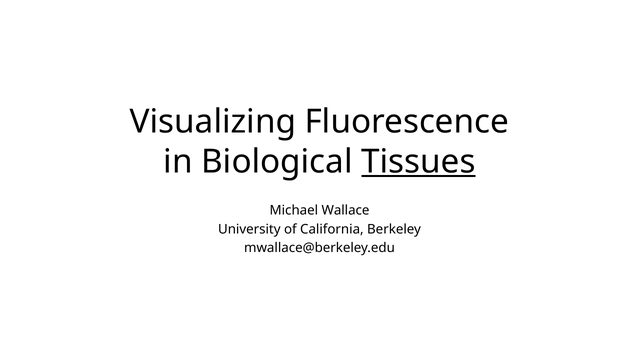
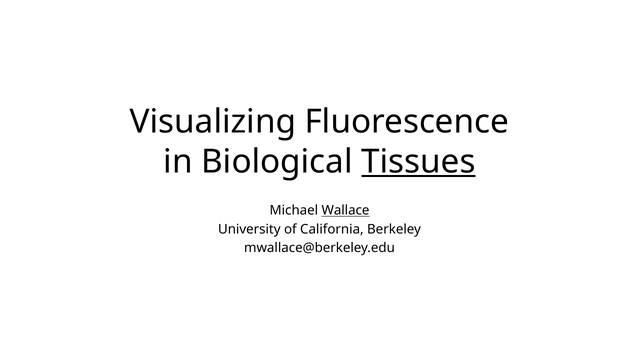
Wallace underline: none -> present (345, 211)
